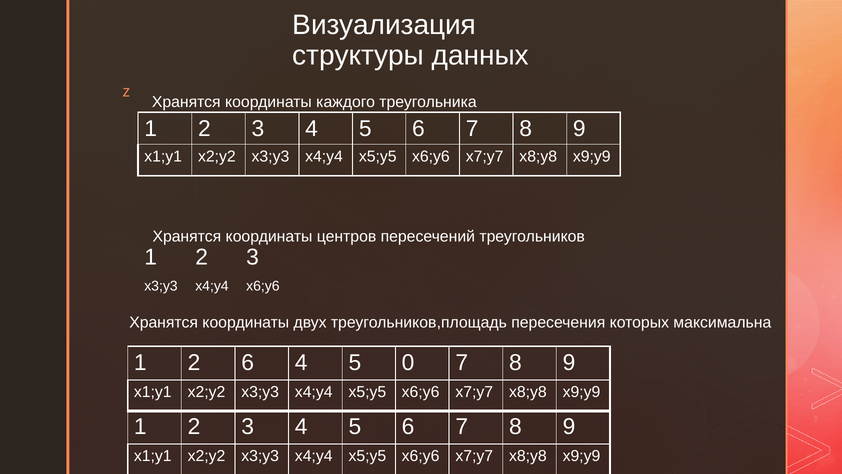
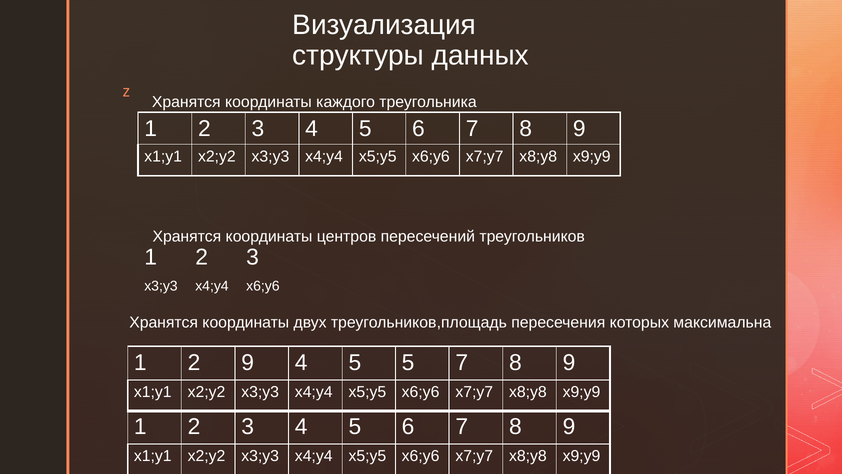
2 6: 6 -> 9 (248, 362)
5 0: 0 -> 5 (408, 362)
